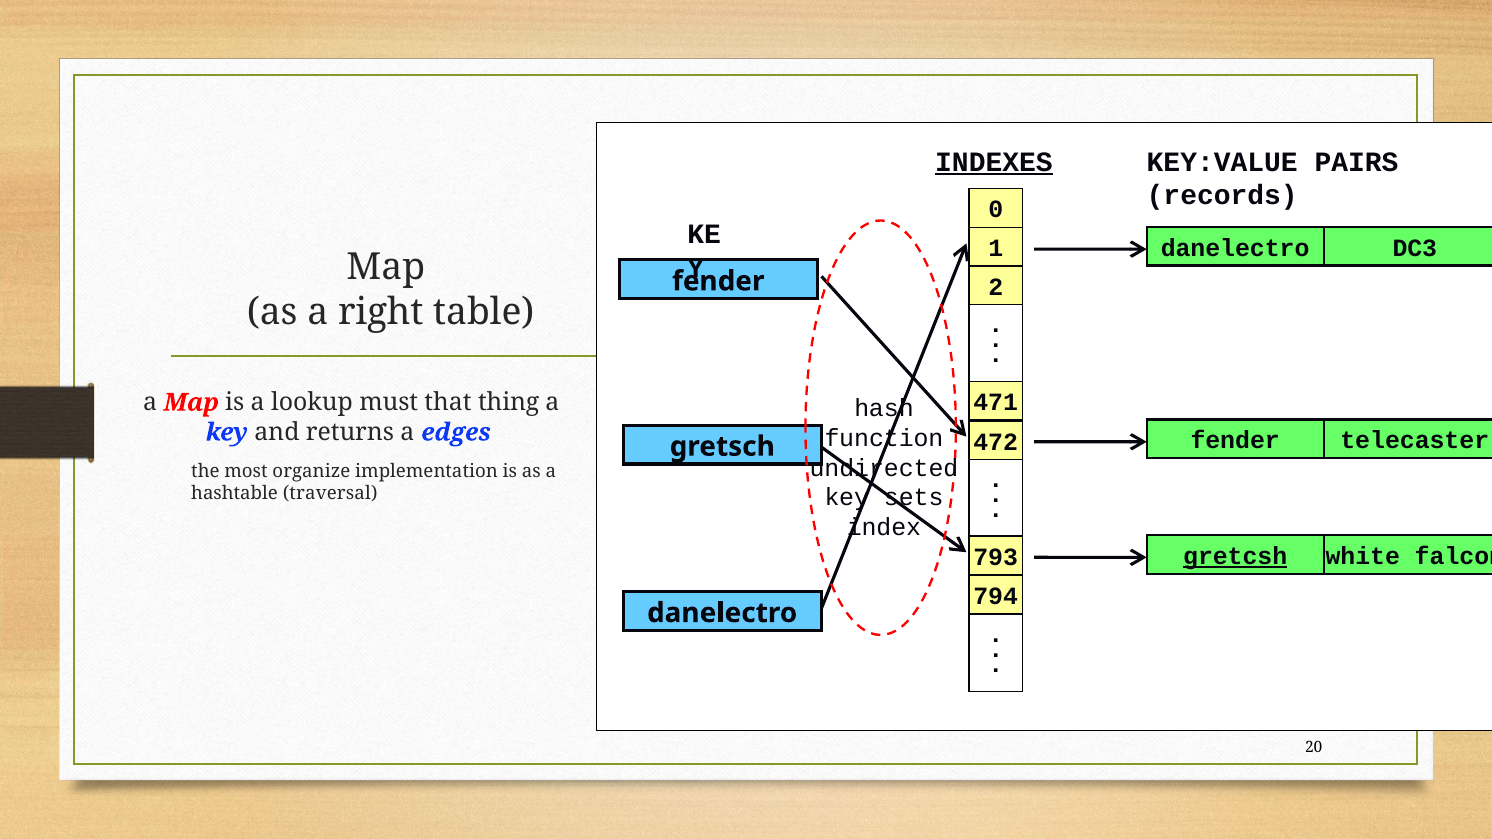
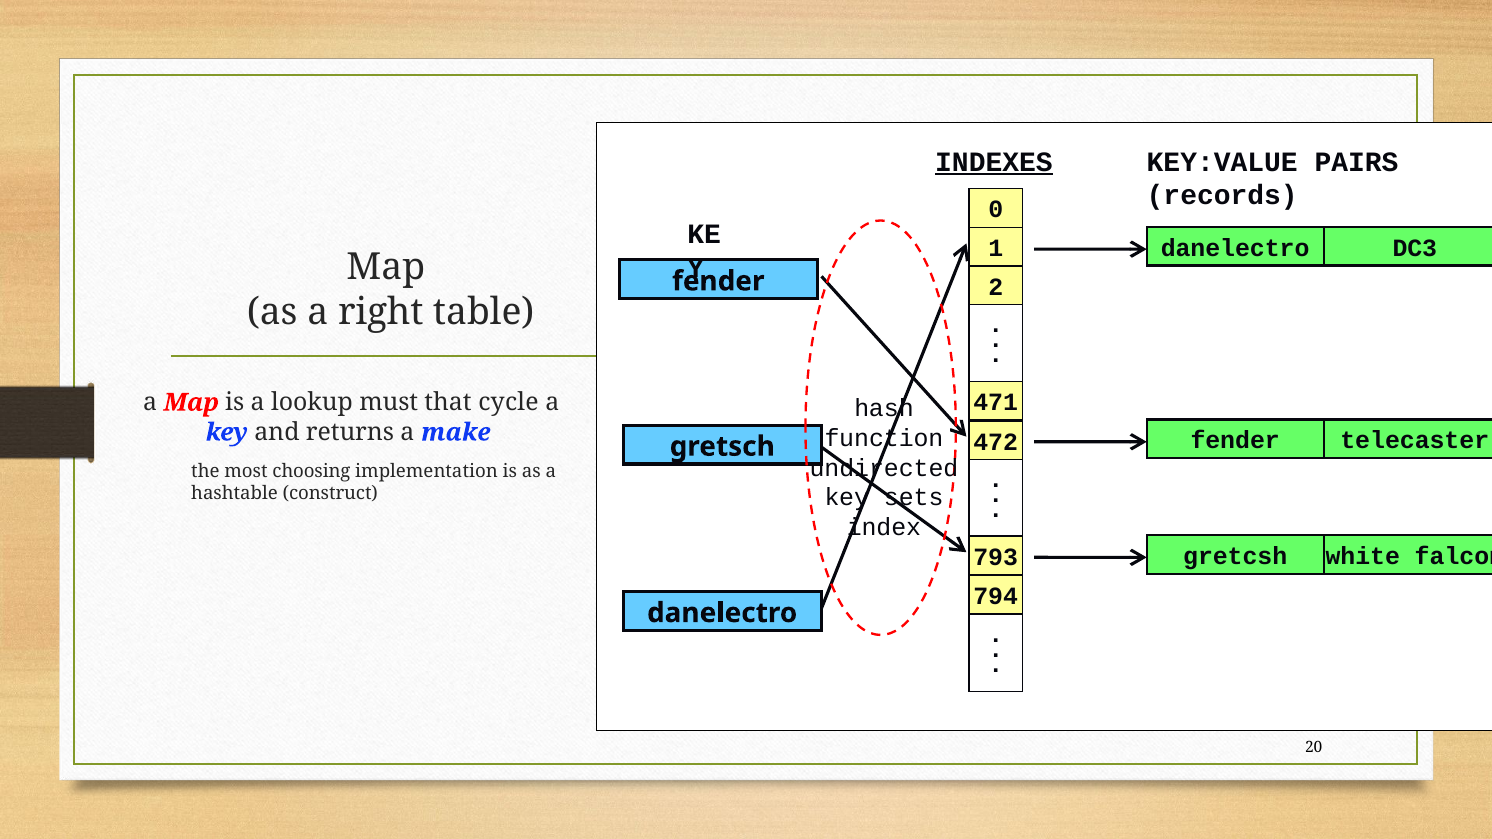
thing: thing -> cycle (509, 403)
edges: edges -> make (456, 432)
organize: organize -> choosing (311, 471)
traversal: traversal -> construct (330, 494)
gretcsh underline: present -> none (1235, 557)
